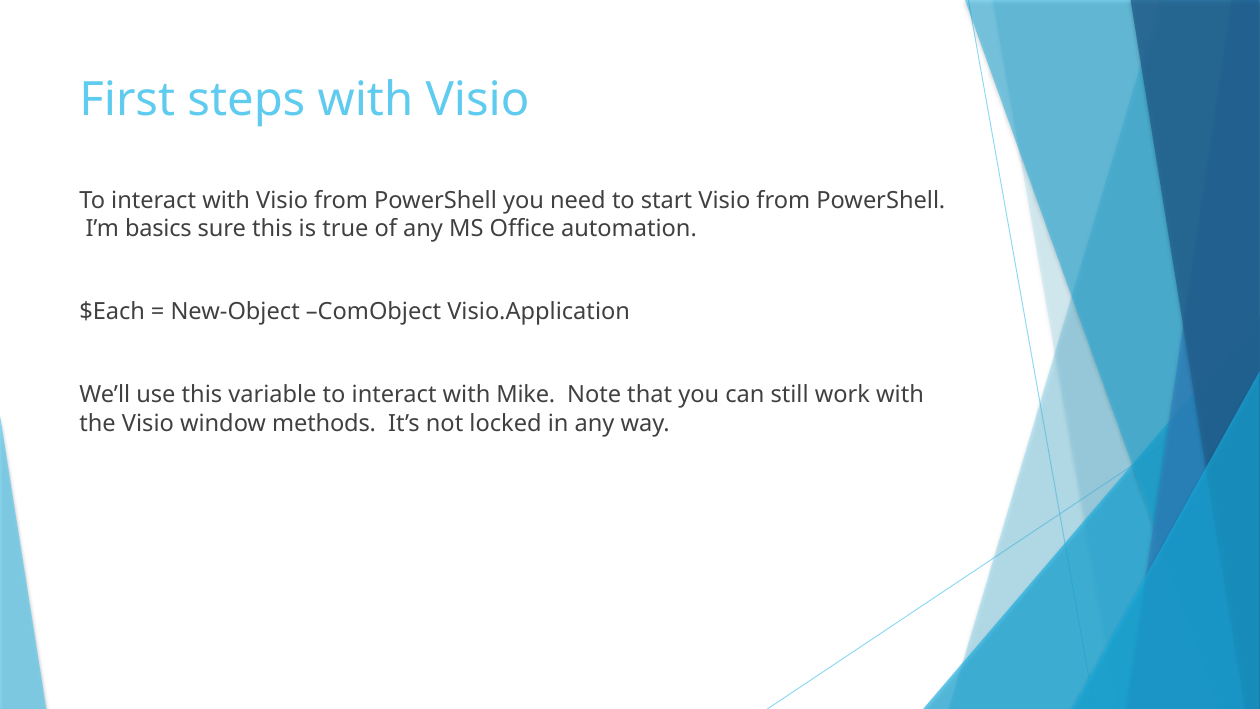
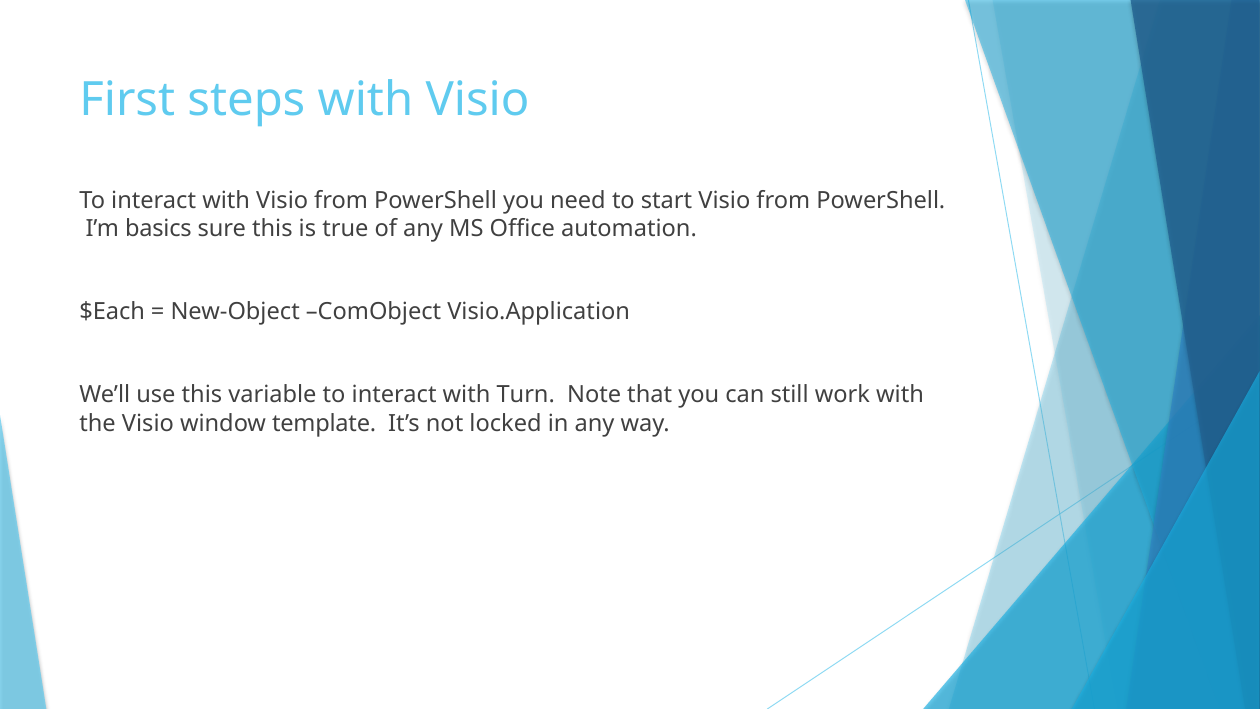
Mike: Mike -> Turn (526, 395)
methods: methods -> template (324, 423)
